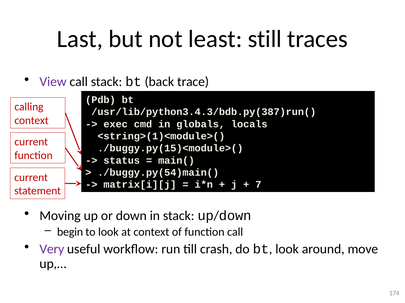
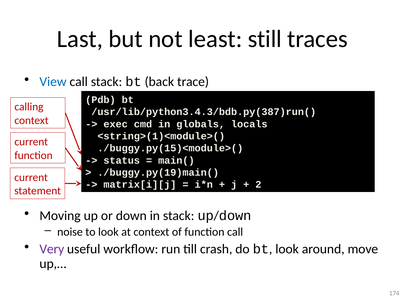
View colour: purple -> blue (53, 82)
./buggy.py(54)main(: ./buggy.py(54)main( -> ./buggy.py(19)main( (158, 173)
7: 7 -> 2 (258, 185)
begin: begin -> noise (70, 233)
